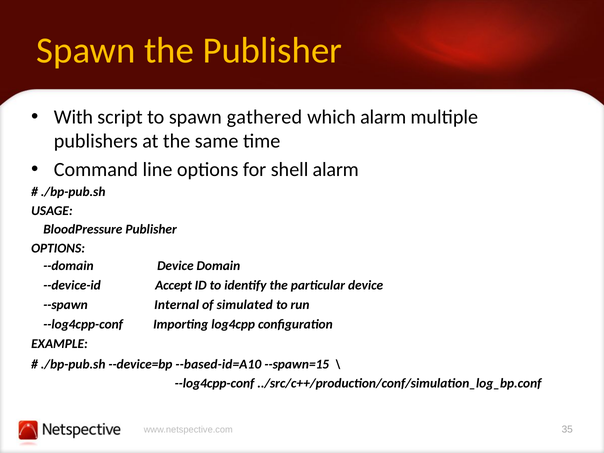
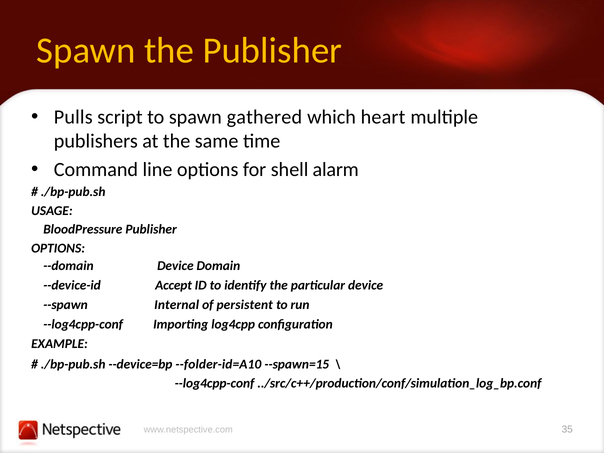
With: With -> Pulls (73, 117)
which alarm: alarm -> heart (383, 117)
simulated: simulated -> persistent (245, 305)
--based-id=A10: --based-id=A10 -> --folder-id=A10 (218, 364)
